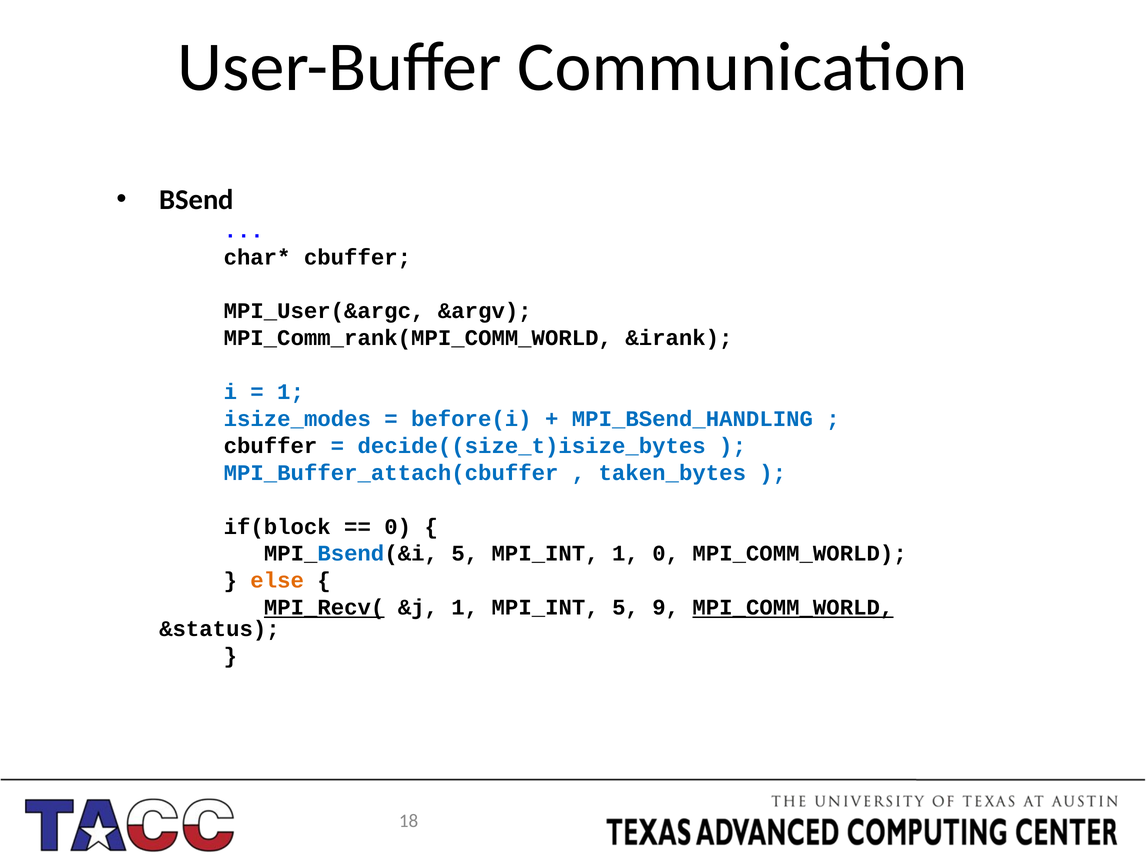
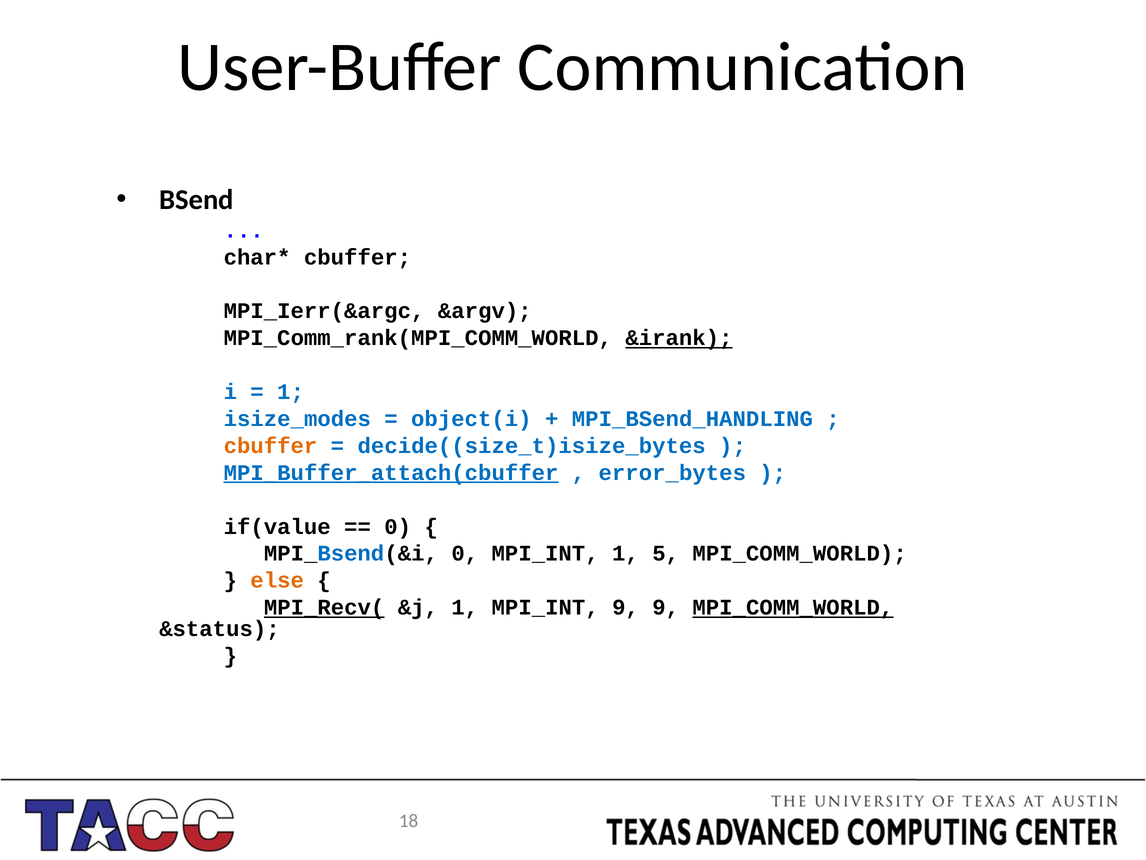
MPI_User(&argc: MPI_User(&argc -> MPI_Ierr(&argc (324, 311)
&irank underline: none -> present (679, 338)
before(i: before(i -> object(i (471, 419)
cbuffer colour: black -> orange (270, 446)
MPI_Buffer_attach(cbuffer underline: none -> present (391, 472)
taken_bytes: taken_bytes -> error_bytes (672, 472)
if(block: if(block -> if(value (277, 526)
MPI_Bsend(&i 5: 5 -> 0 (465, 553)
1 0: 0 -> 5 (666, 553)
MPI_INT 5: 5 -> 9 (625, 607)
